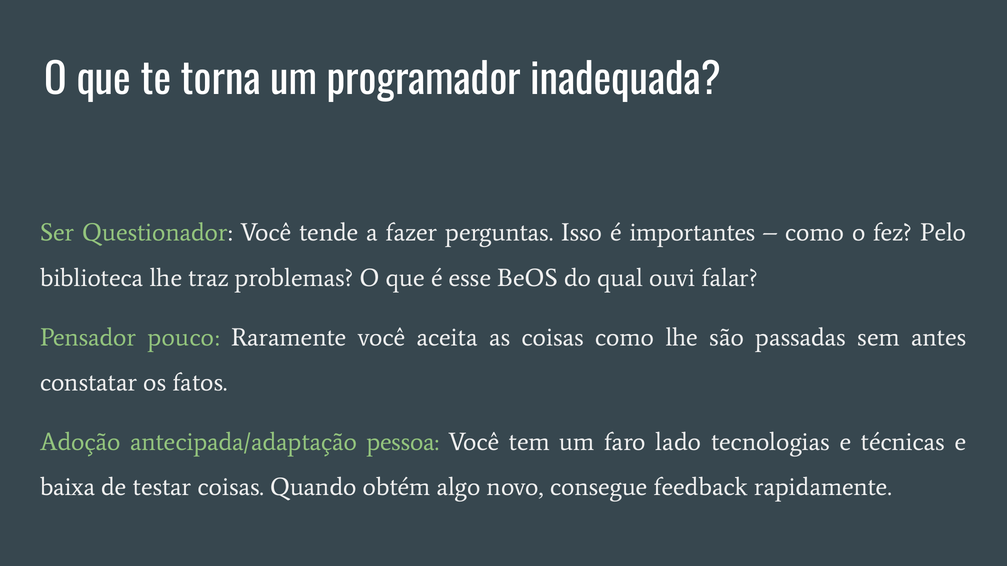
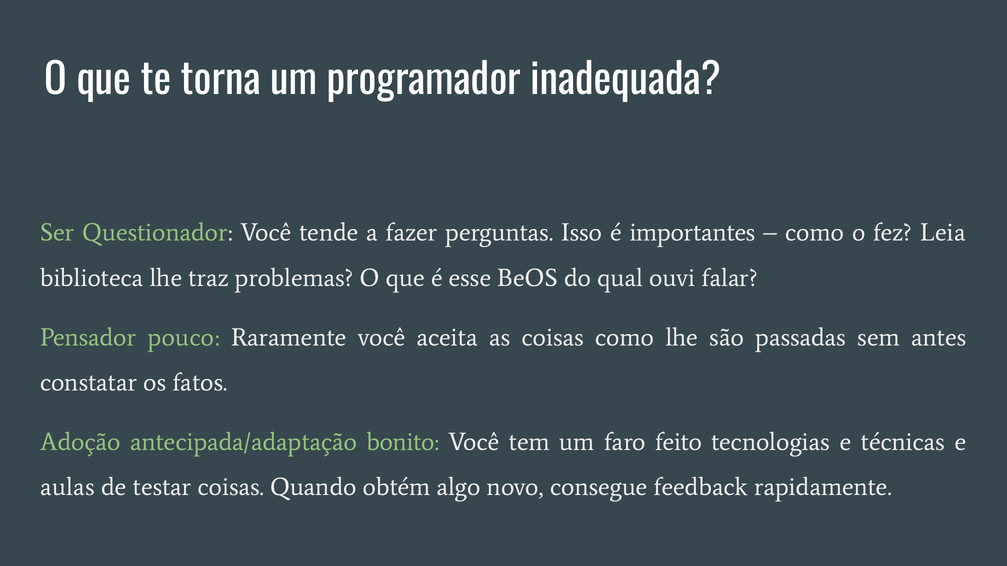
Pelo: Pelo -> Leia (943, 233)
pessoa: pessoa -> bonito (403, 442)
lado: lado -> feito (679, 442)
baixa: baixa -> aulas (67, 487)
